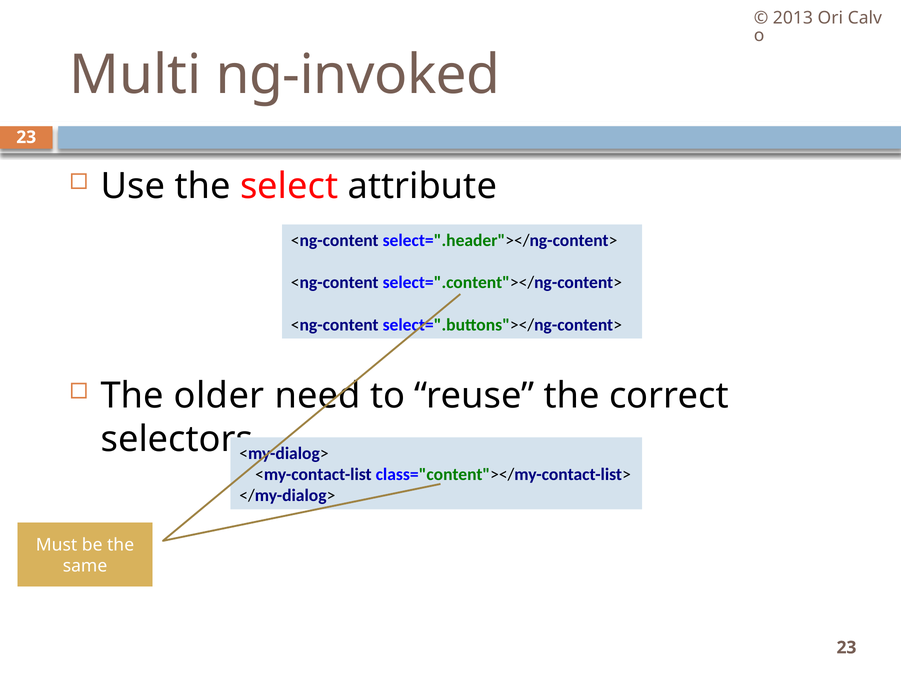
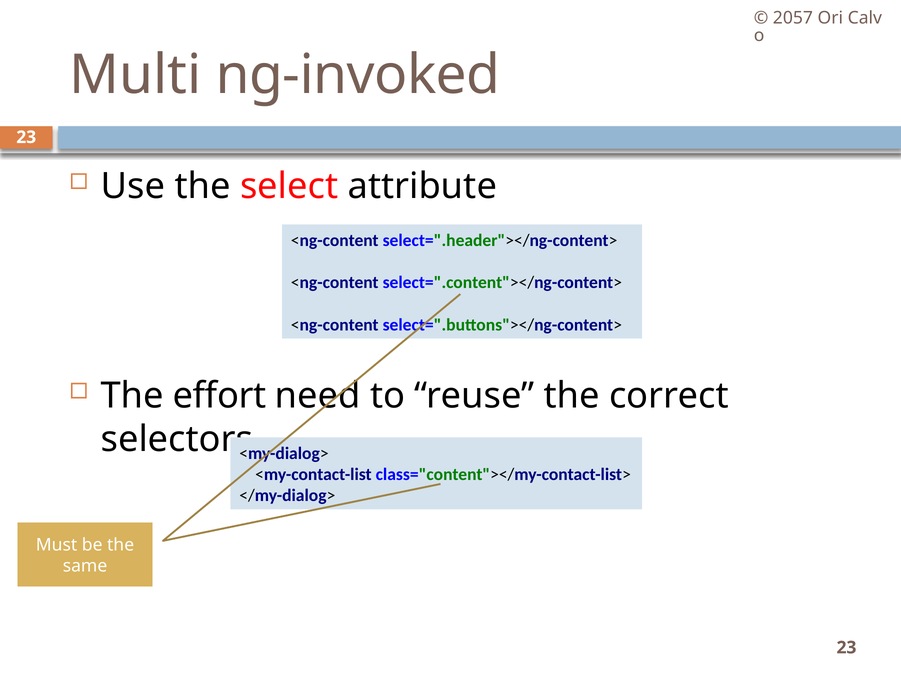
2013: 2013 -> 2057 (793, 18)
older: older -> effort (220, 396)
